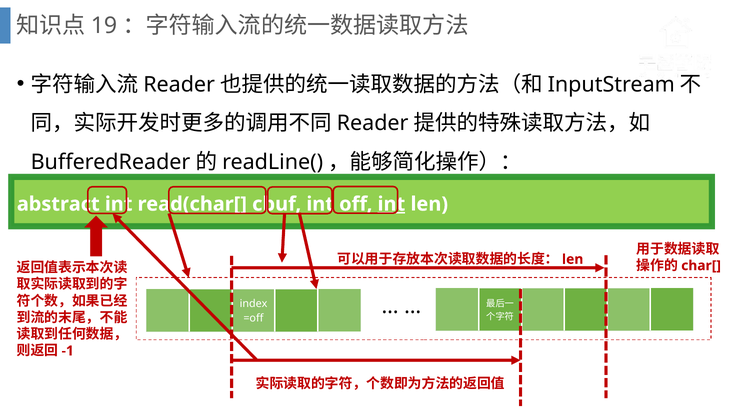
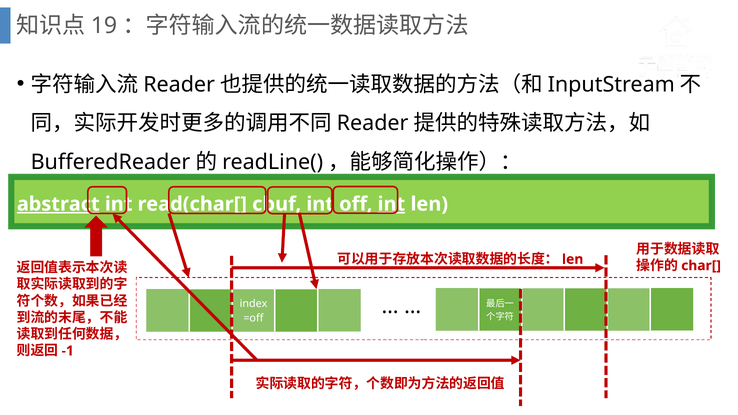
abstract underline: none -> present (58, 204)
